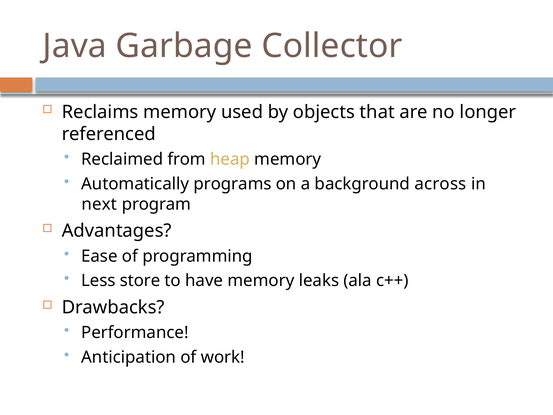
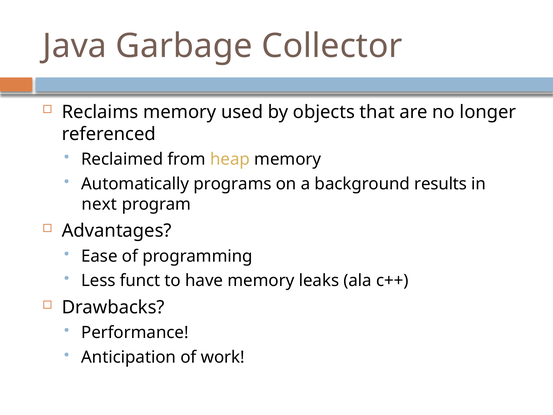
across: across -> results (441, 184)
store: store -> funct (140, 281)
